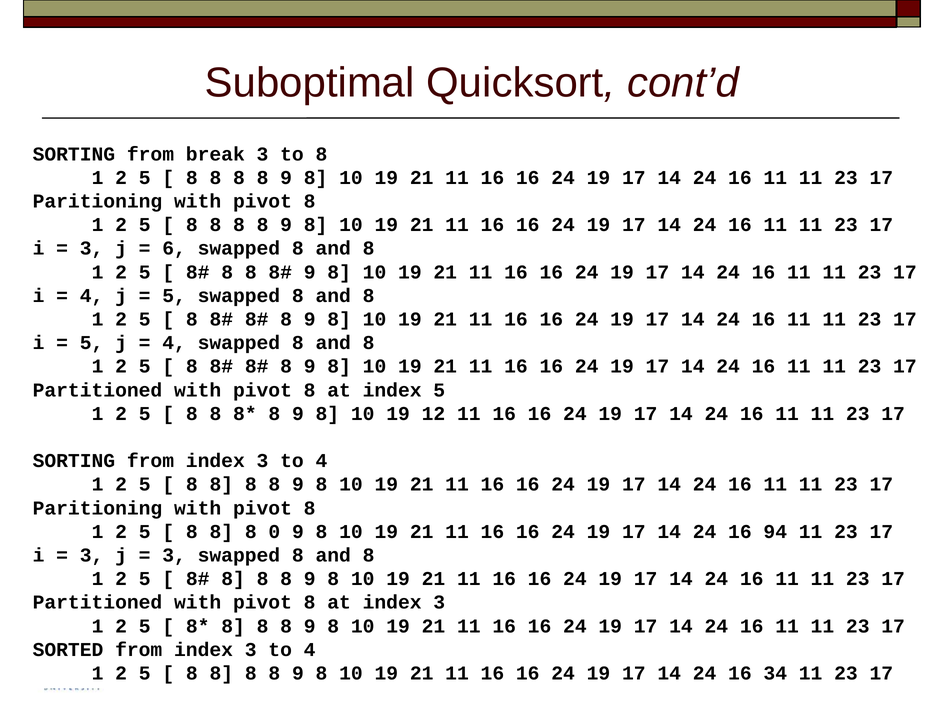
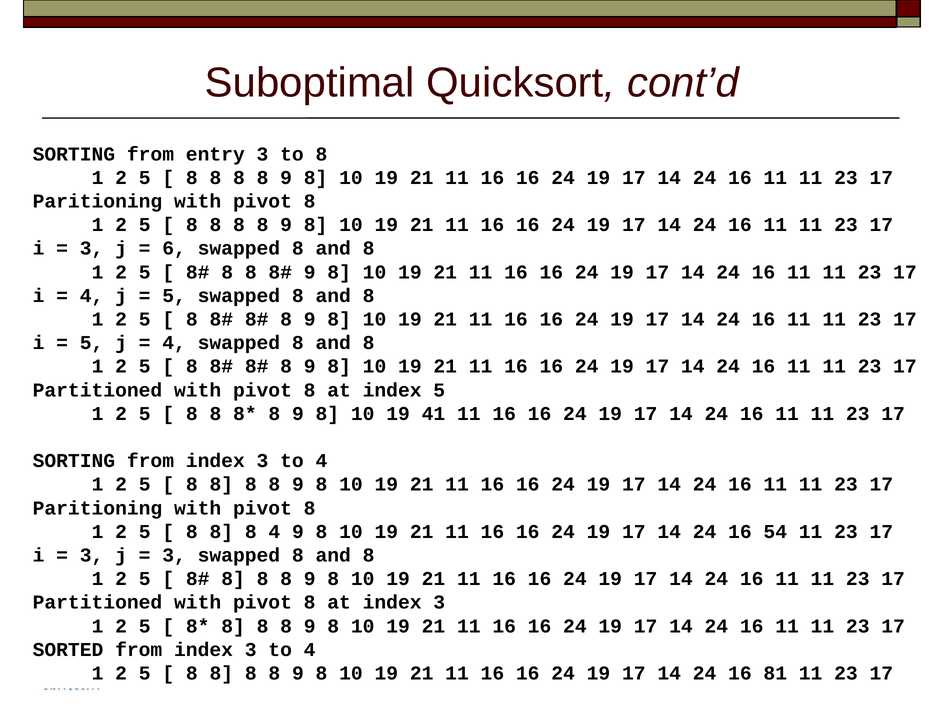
break: break -> entry (215, 154)
12: 12 -> 41 (433, 414)
8 0: 0 -> 4 (274, 532)
94: 94 -> 54 (775, 532)
34: 34 -> 81 (775, 673)
